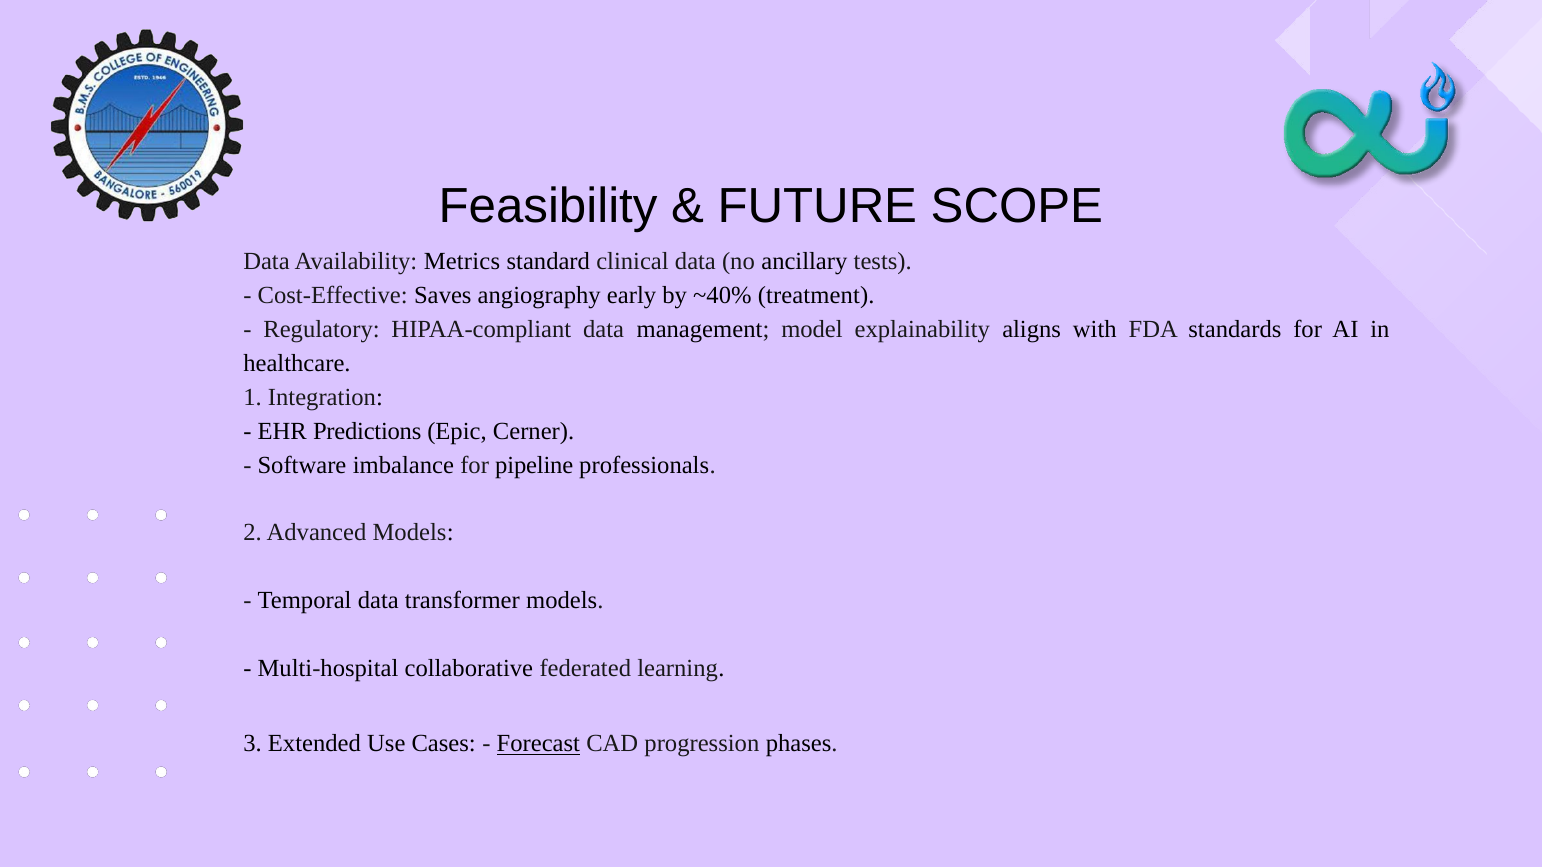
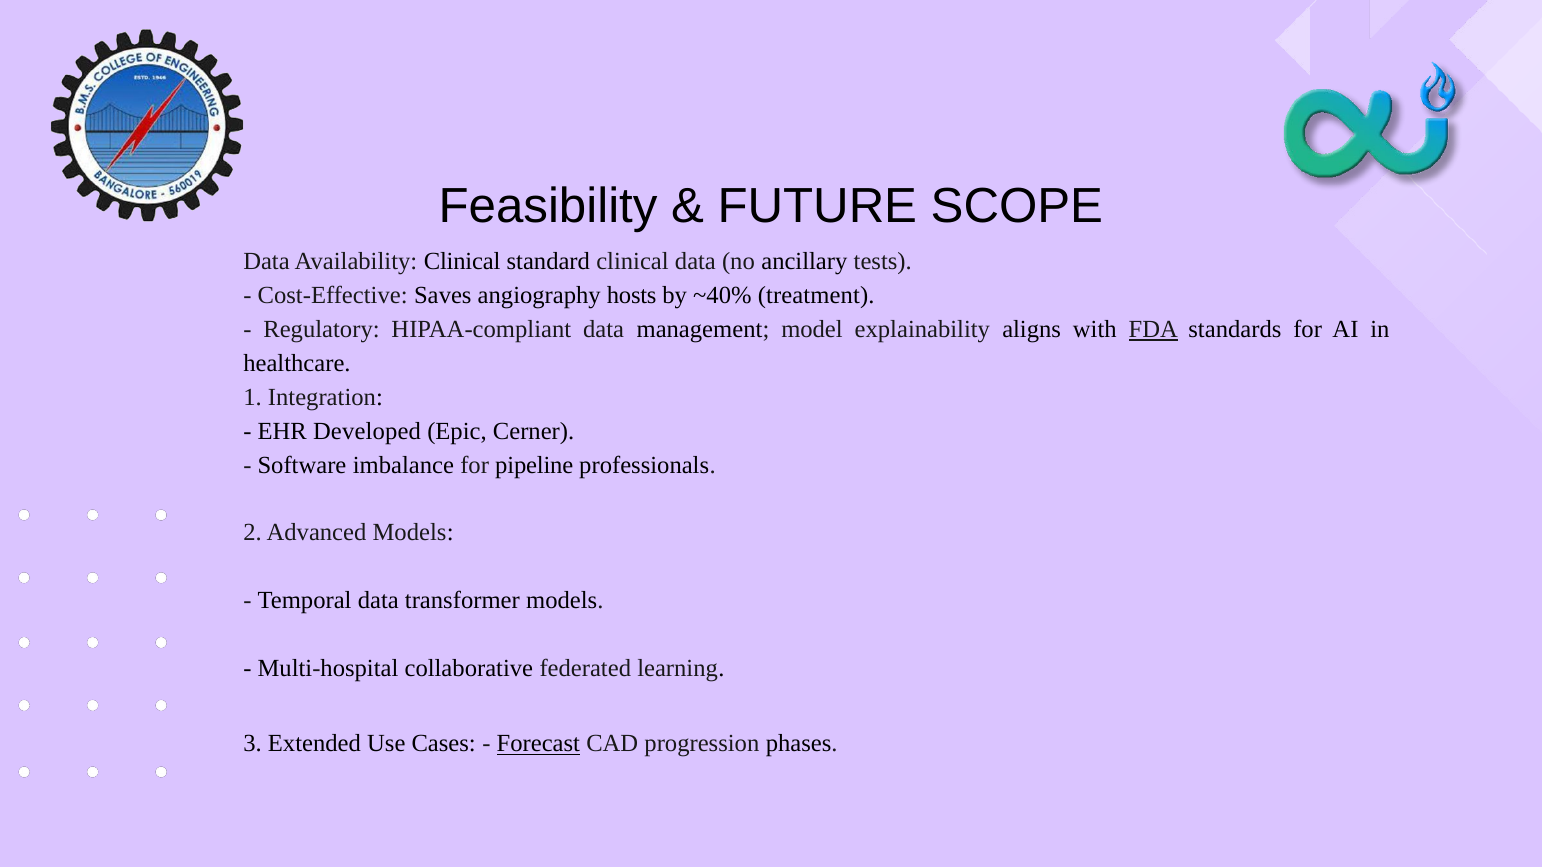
Availability Metrics: Metrics -> Clinical (462, 262)
early: early -> hosts (632, 295)
FDA underline: none -> present (1153, 329)
Predictions: Predictions -> Developed (367, 431)
